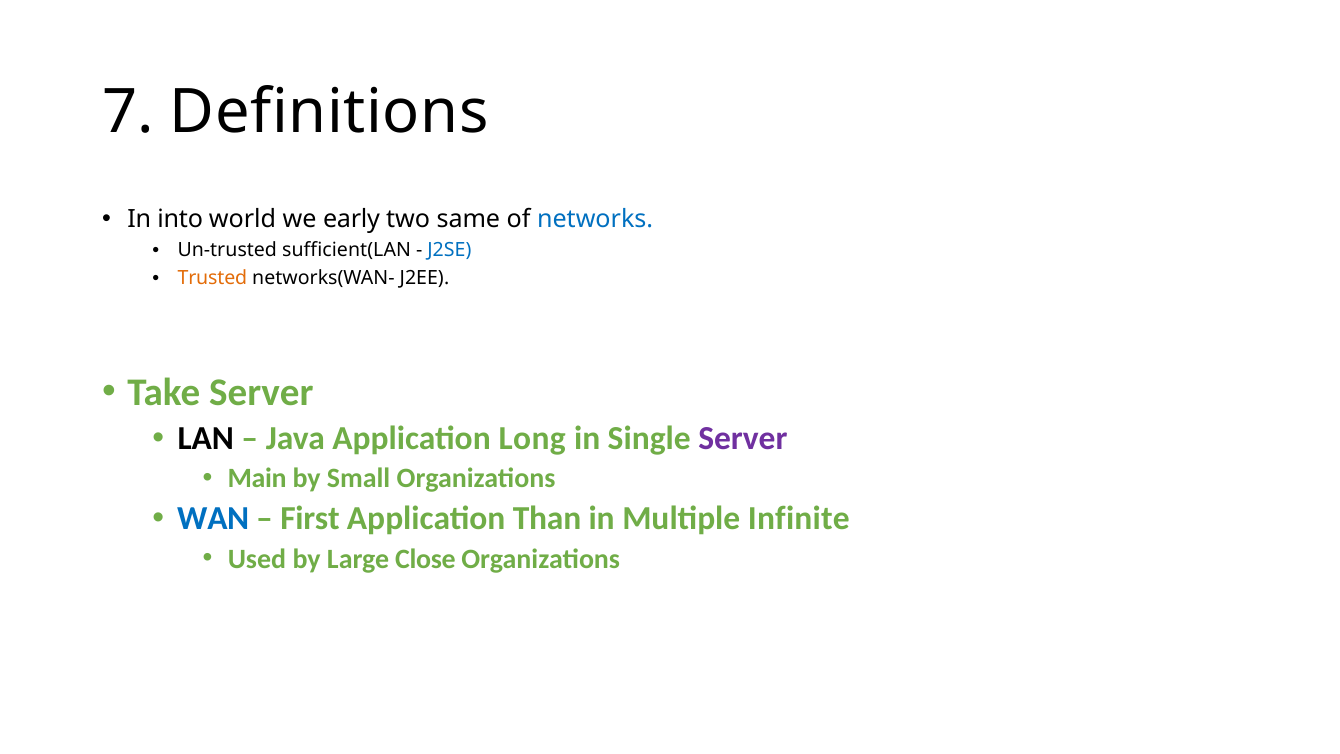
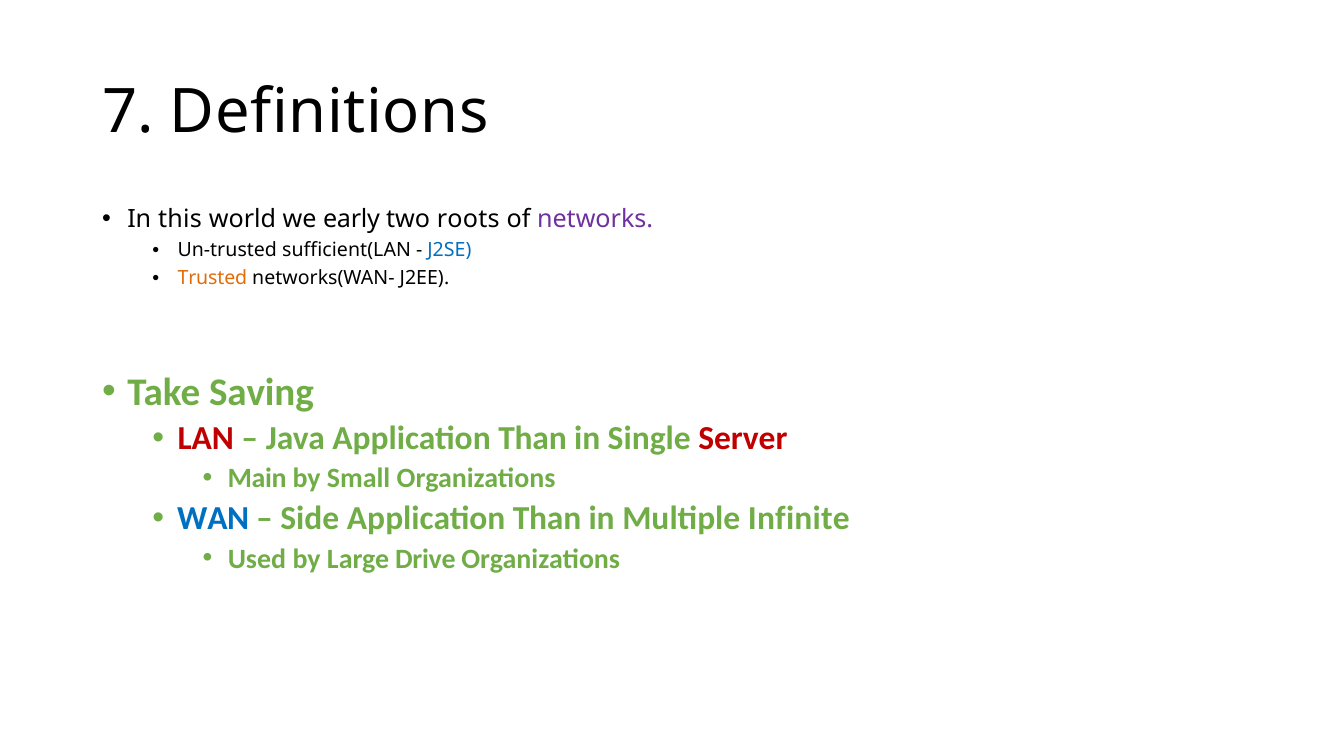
into: into -> this (180, 219)
same: same -> roots (468, 219)
networks colour: blue -> purple (595, 219)
Take Server: Server -> Saving (261, 392)
LAN colour: black -> red (206, 438)
Java Application Long: Long -> Than (532, 438)
Server colour: purple -> red (743, 438)
First: First -> Side (310, 519)
Close: Close -> Drive (425, 559)
